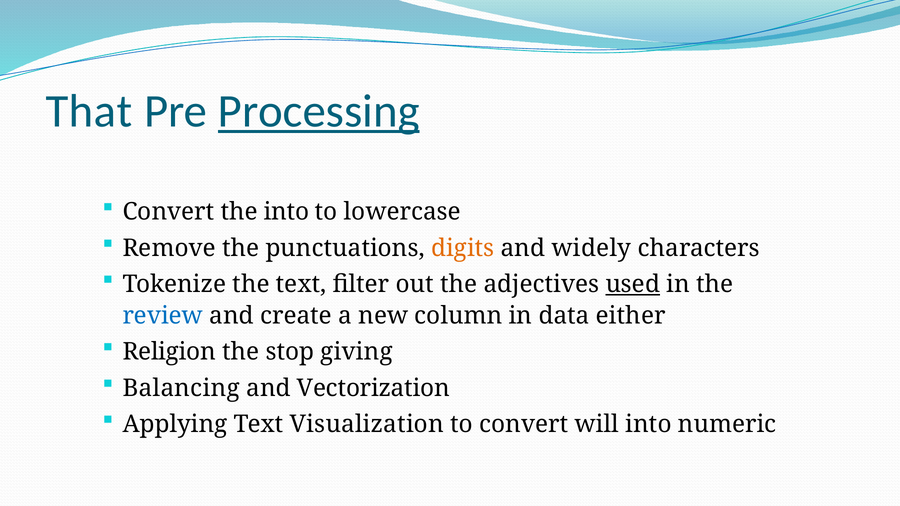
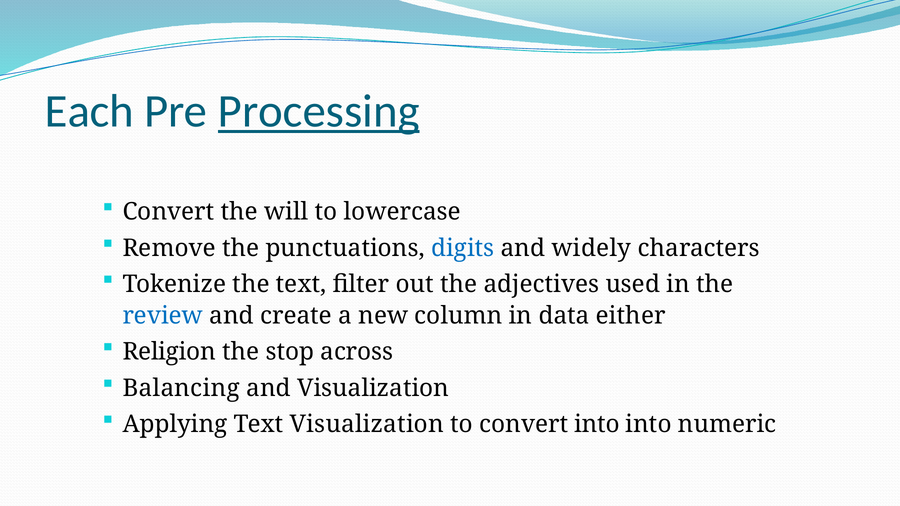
That: That -> Each (89, 111)
the into: into -> will (286, 212)
digits colour: orange -> blue (463, 248)
used underline: present -> none (633, 284)
giving: giving -> across (357, 352)
and Vectorization: Vectorization -> Visualization (373, 388)
convert will: will -> into (597, 425)
